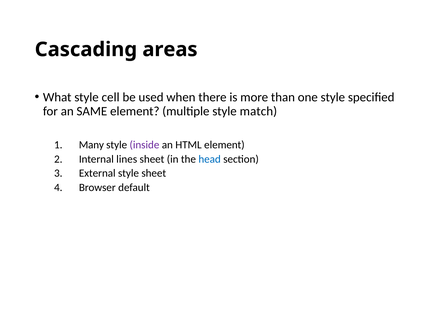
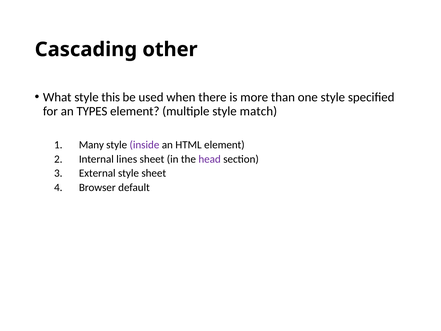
areas: areas -> other (170, 49)
cell: cell -> this (111, 97)
SAME: SAME -> TYPES (92, 111)
head colour: blue -> purple (210, 159)
